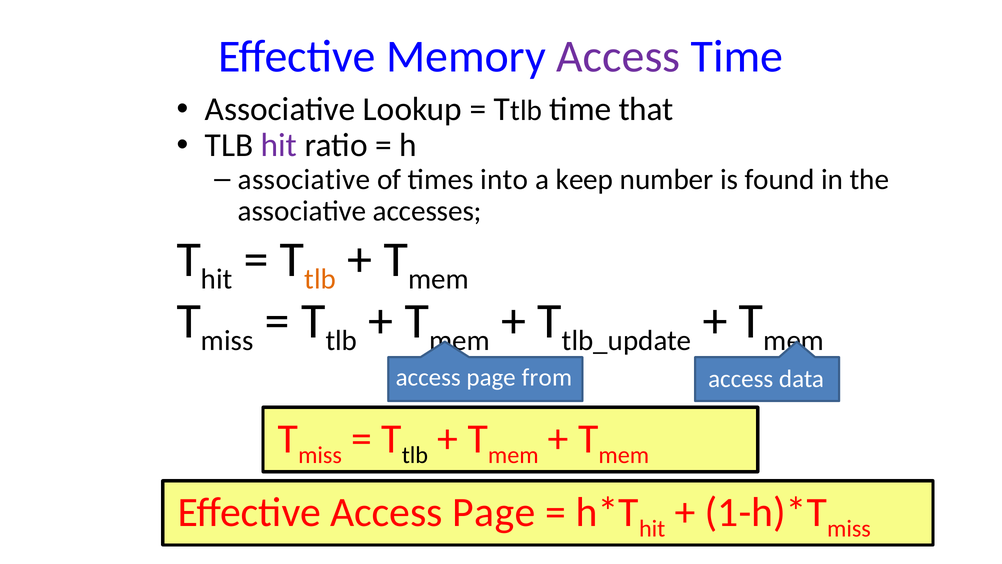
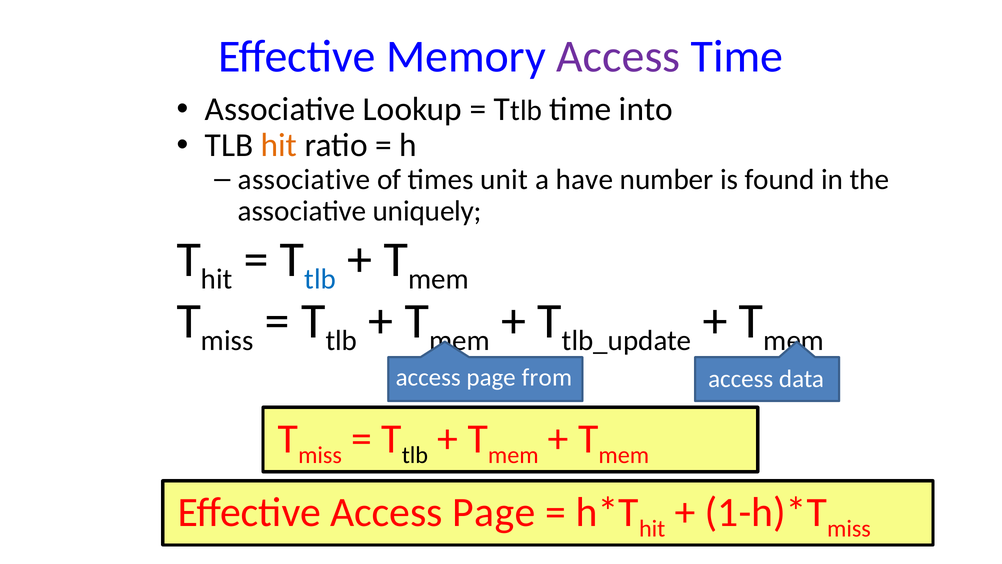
that: that -> into (646, 109)
hit colour: purple -> orange (279, 145)
into: into -> unit (504, 179)
keep: keep -> have (584, 179)
accesses: accesses -> uniquely (427, 211)
tlb colour: orange -> blue (320, 279)
